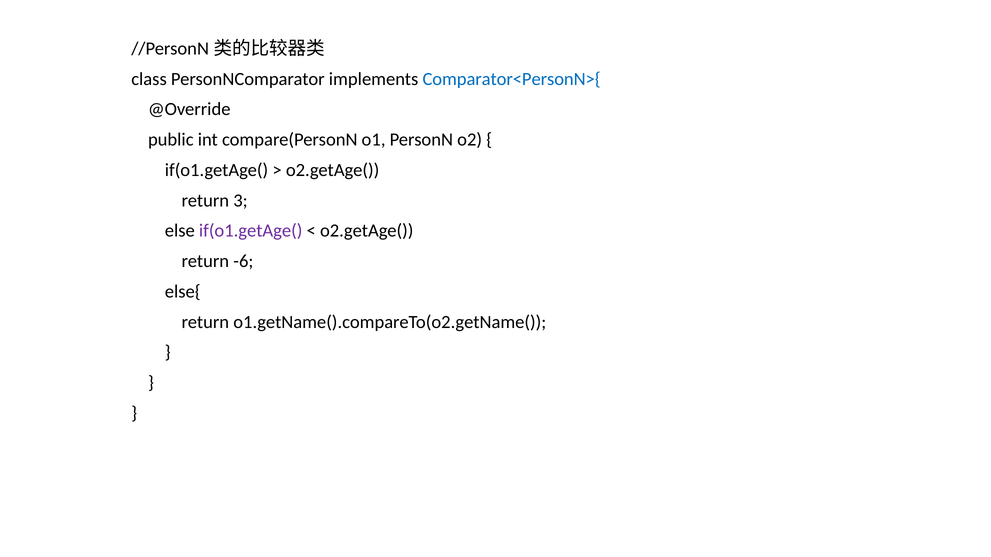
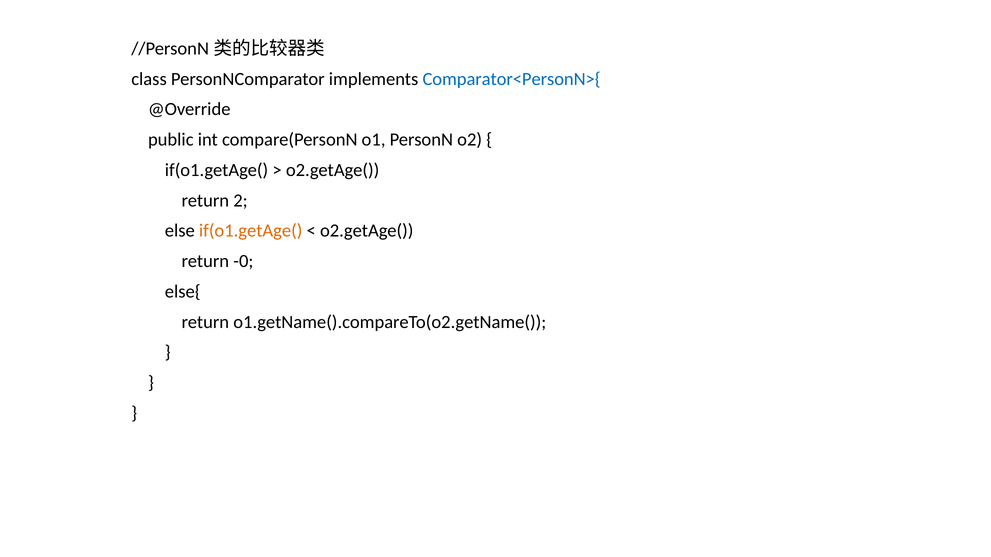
3: 3 -> 2 (241, 201)
if(o1.getAge( colour: purple -> orange (251, 231)
-6: -6 -> -0 (243, 261)
